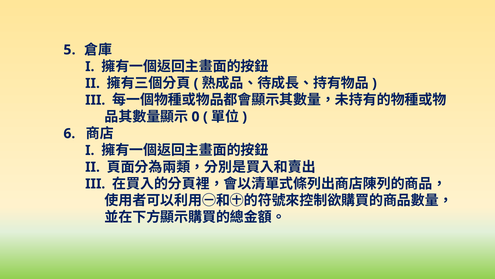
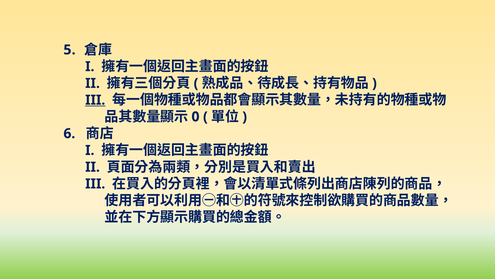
III underline: none -> present (95, 100)
